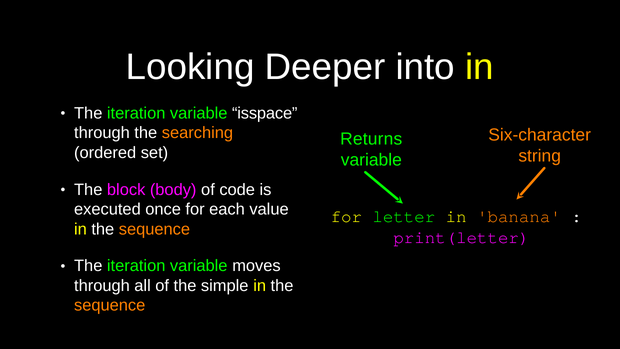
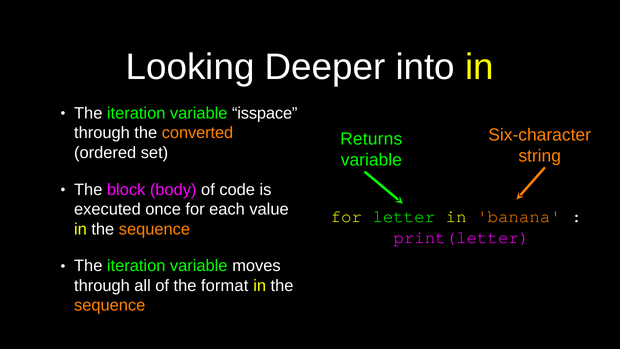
searching: searching -> converted (198, 133)
simple: simple -> format (225, 285)
